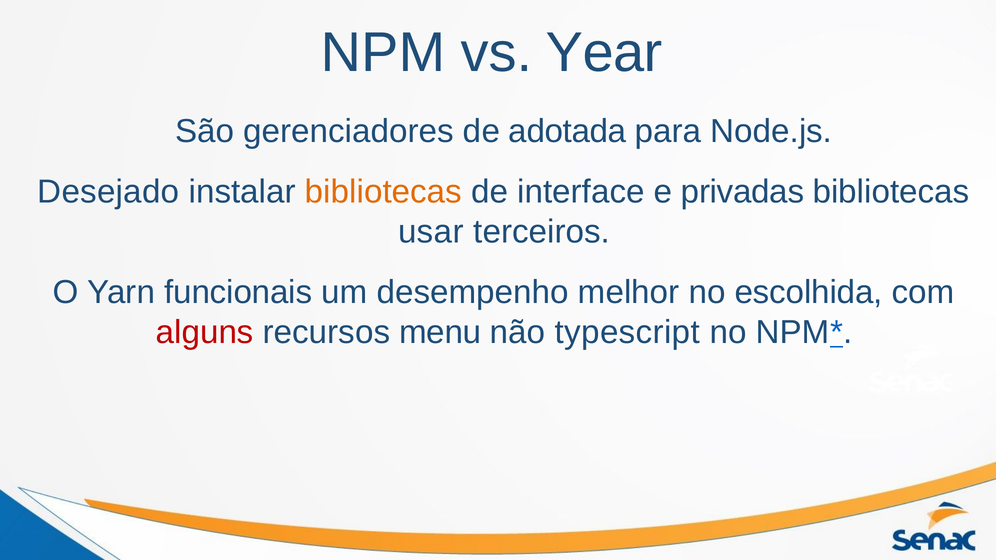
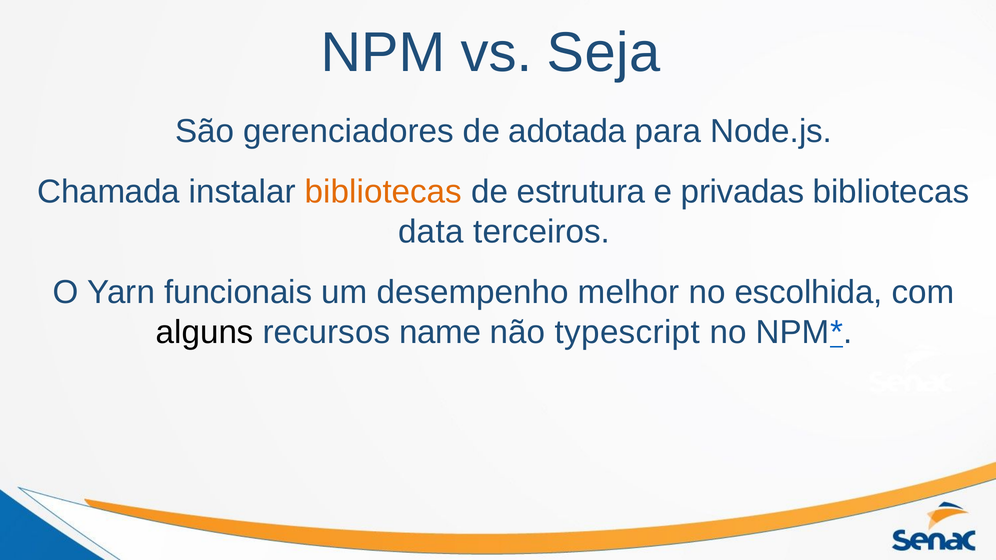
Year: Year -> Seja (604, 53)
Desejado: Desejado -> Chamada (109, 192)
interface: interface -> estrutura (581, 192)
usar: usar -> data (431, 232)
alguns colour: red -> black (205, 332)
menu: menu -> name (440, 332)
